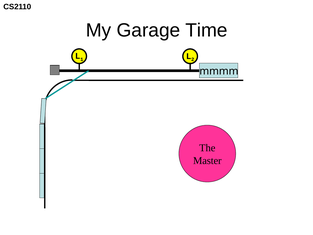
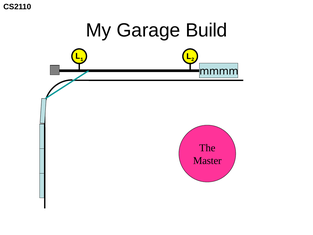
Time: Time -> Build (206, 30)
